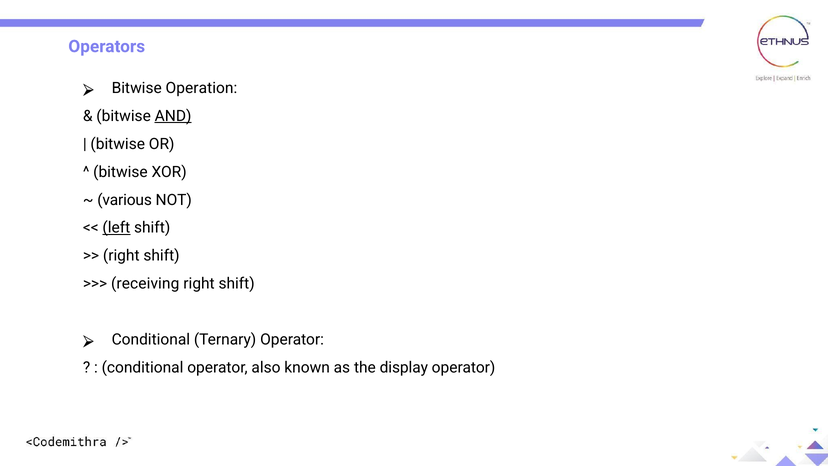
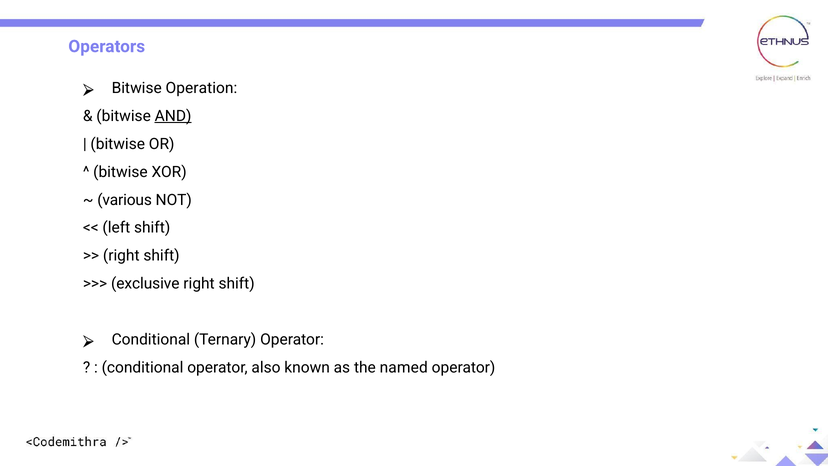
left underline: present -> none (116, 228)
receiving: receiving -> exclusive (145, 284)
display: display -> named (404, 367)
